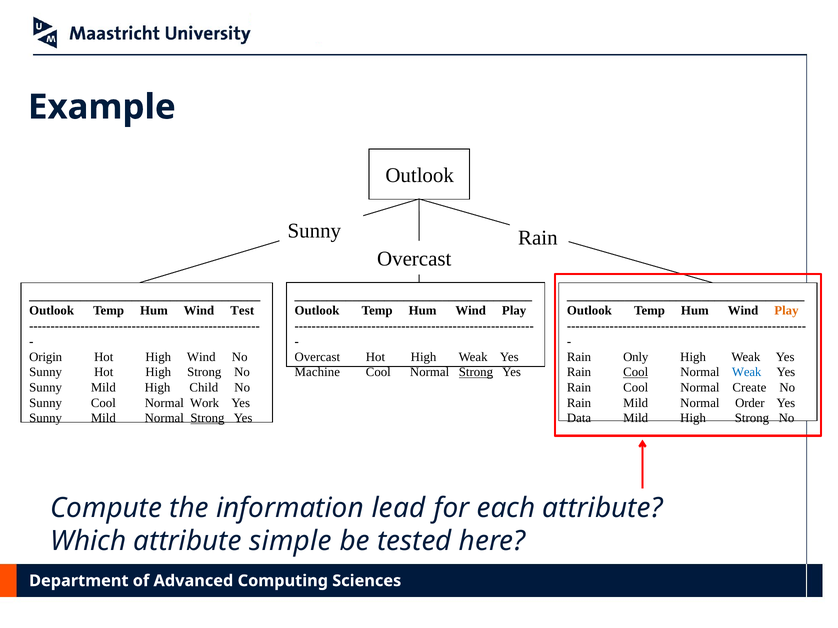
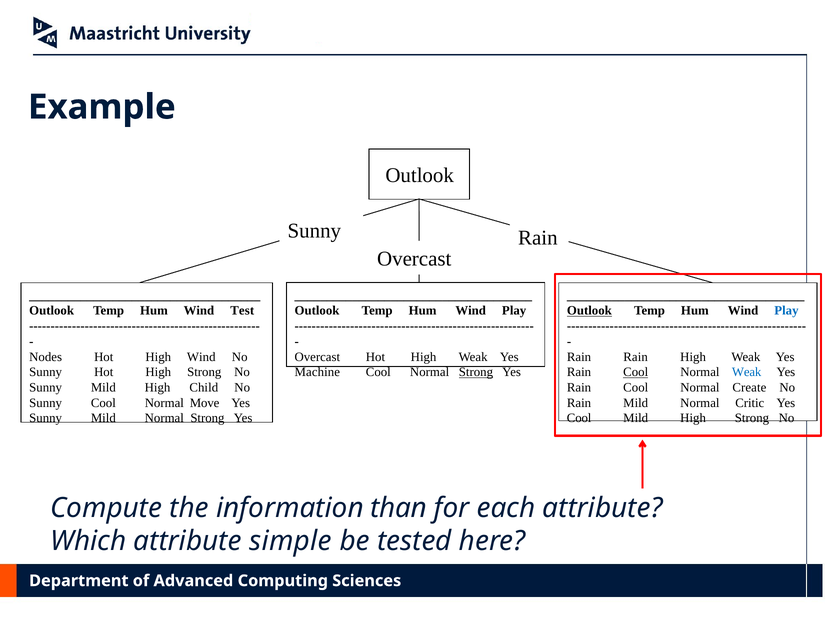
Outlook underline: none -> present (589, 311)
Play colour: orange -> blue (786, 311)
Origin: Origin -> Nodes (46, 357)
Rain Only: Only -> Rain (636, 357)
Work: Work -> Move (205, 403)
Order: Order -> Critic (750, 403)
Strong underline: present -> none (207, 419)
Data: Data -> Cool (579, 419)
lead: lead -> than (399, 508)
